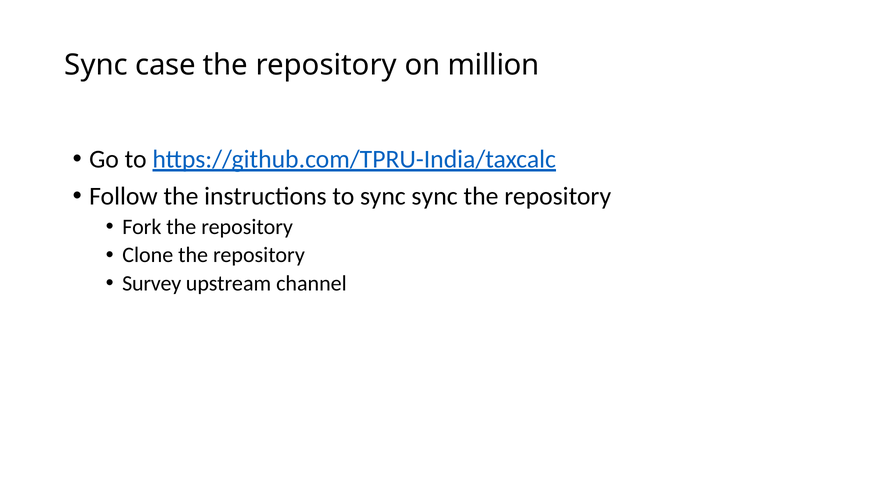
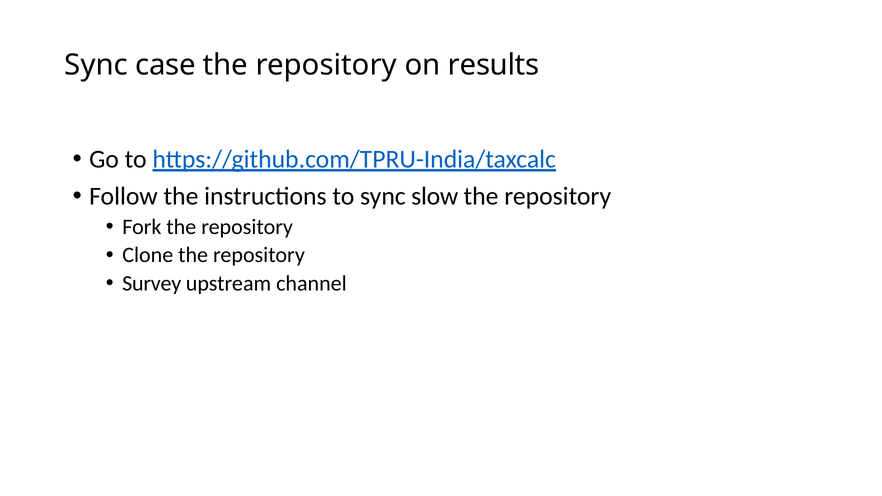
million: million -> results (494, 65)
sync sync: sync -> slow (435, 196)
